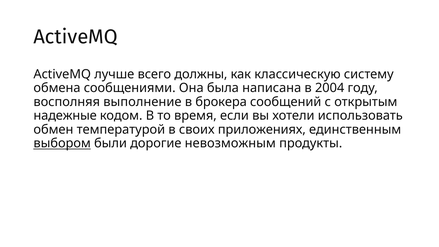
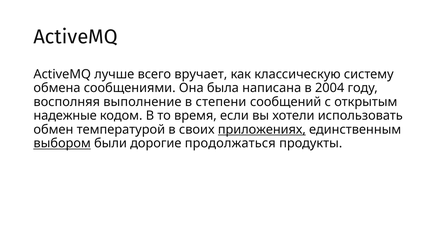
должны: должны -> вручает (201, 74)
брокера: брокера -> степени (221, 102)
приложениях underline: none -> present (262, 130)
невозможным: невозможным -> продолжаться (230, 143)
